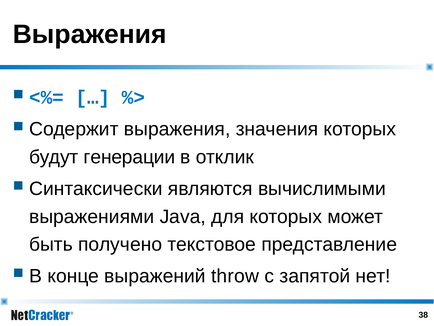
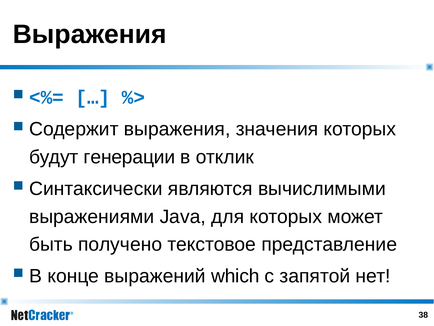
throw: throw -> which (235, 276)
